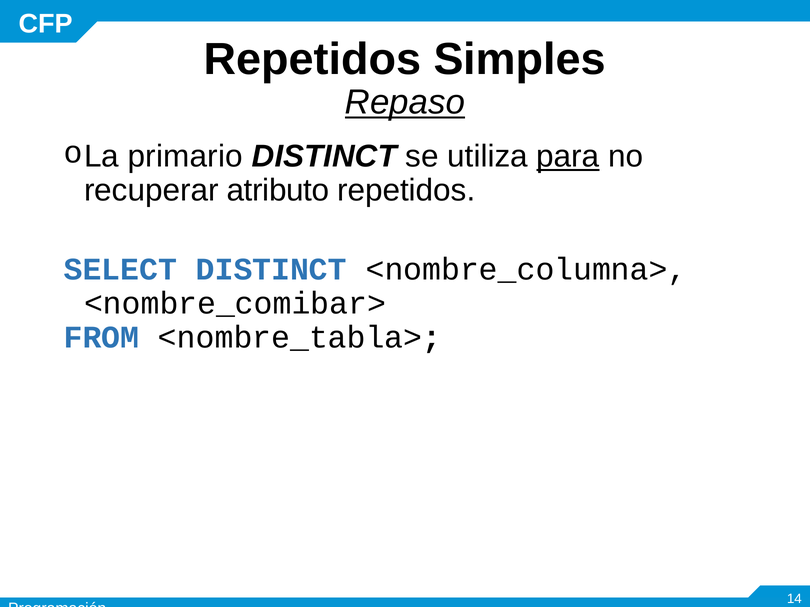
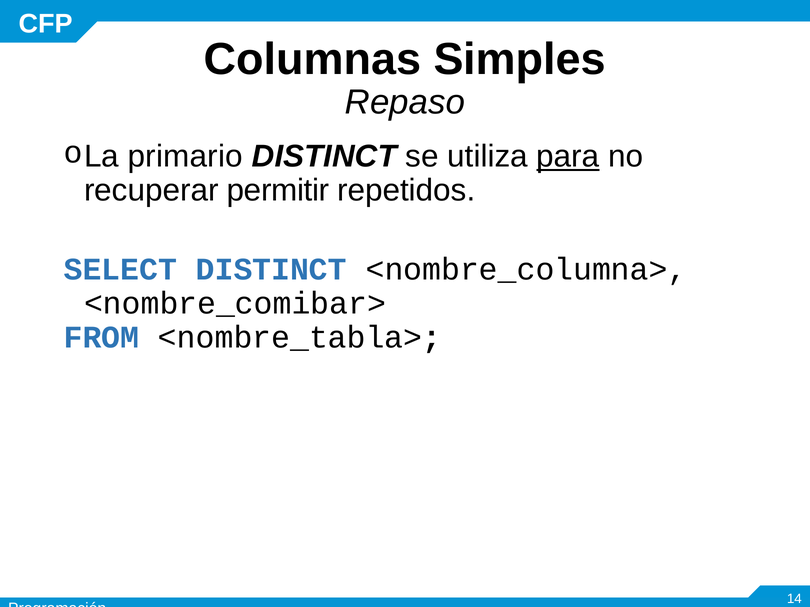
Repetidos: Repetidos -> Columnas (312, 59)
Repaso underline: present -> none (405, 103)
atributo: atributo -> permitir (278, 191)
